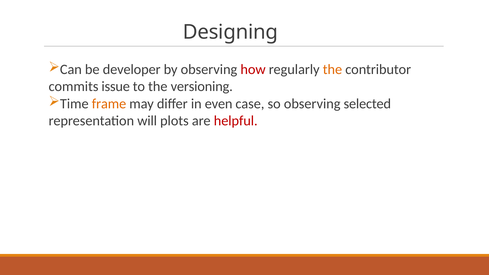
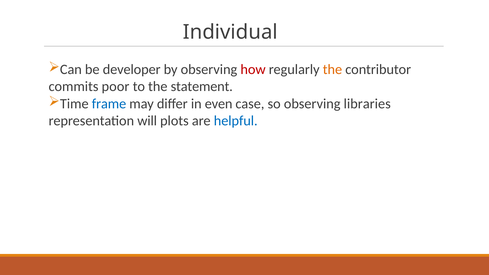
Designing: Designing -> Individual (230, 32)
issue: issue -> poor (116, 87)
versioning: versioning -> statement (202, 87)
frame colour: orange -> blue (109, 104)
selected: selected -> libraries (367, 104)
helpful colour: red -> blue (236, 121)
